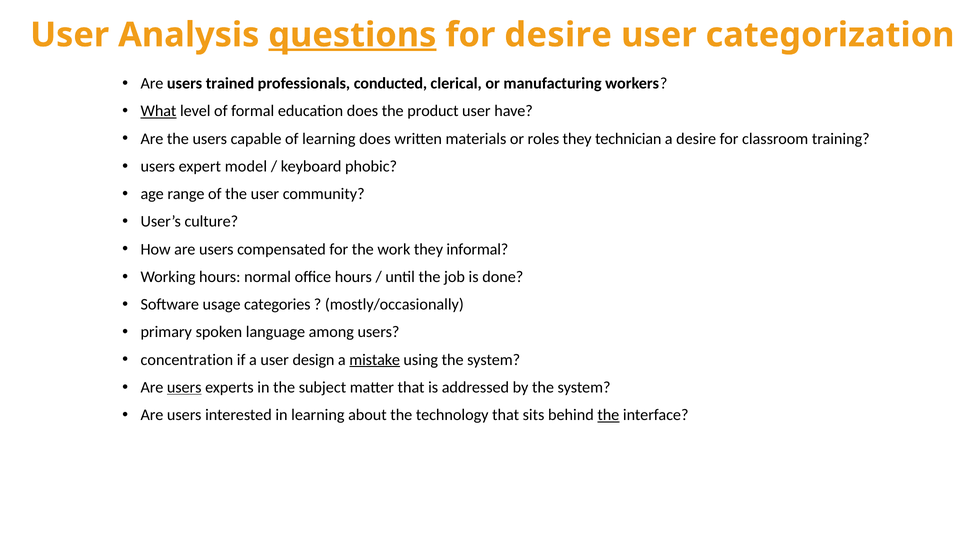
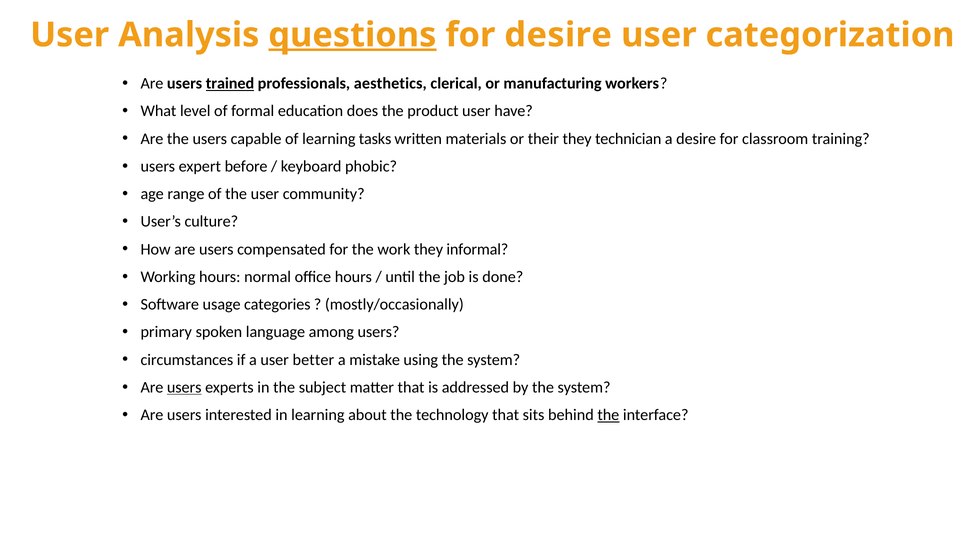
trained underline: none -> present (230, 83)
conducted: conducted -> aesthetics (390, 83)
What underline: present -> none (158, 111)
learning does: does -> tasks (375, 139)
roles: roles -> their (543, 139)
model: model -> before (246, 166)
concentration: concentration -> circumstances (187, 359)
design: design -> better (313, 359)
mistake underline: present -> none (375, 359)
